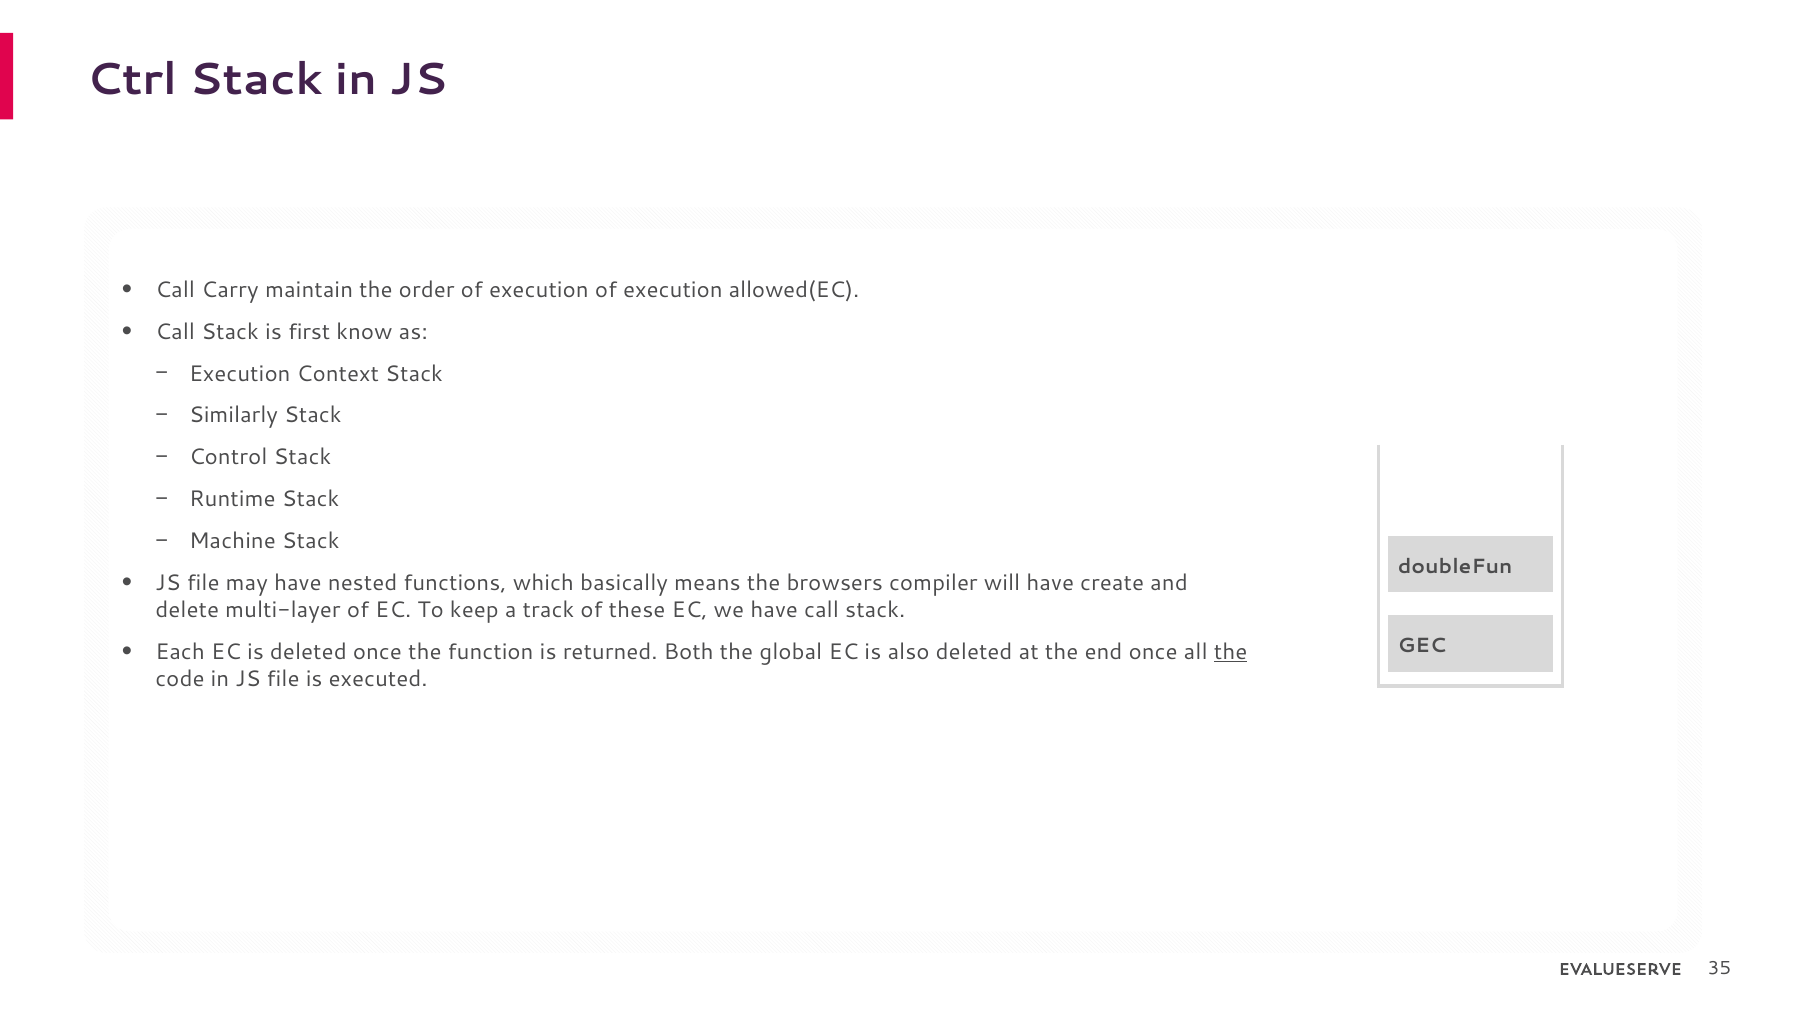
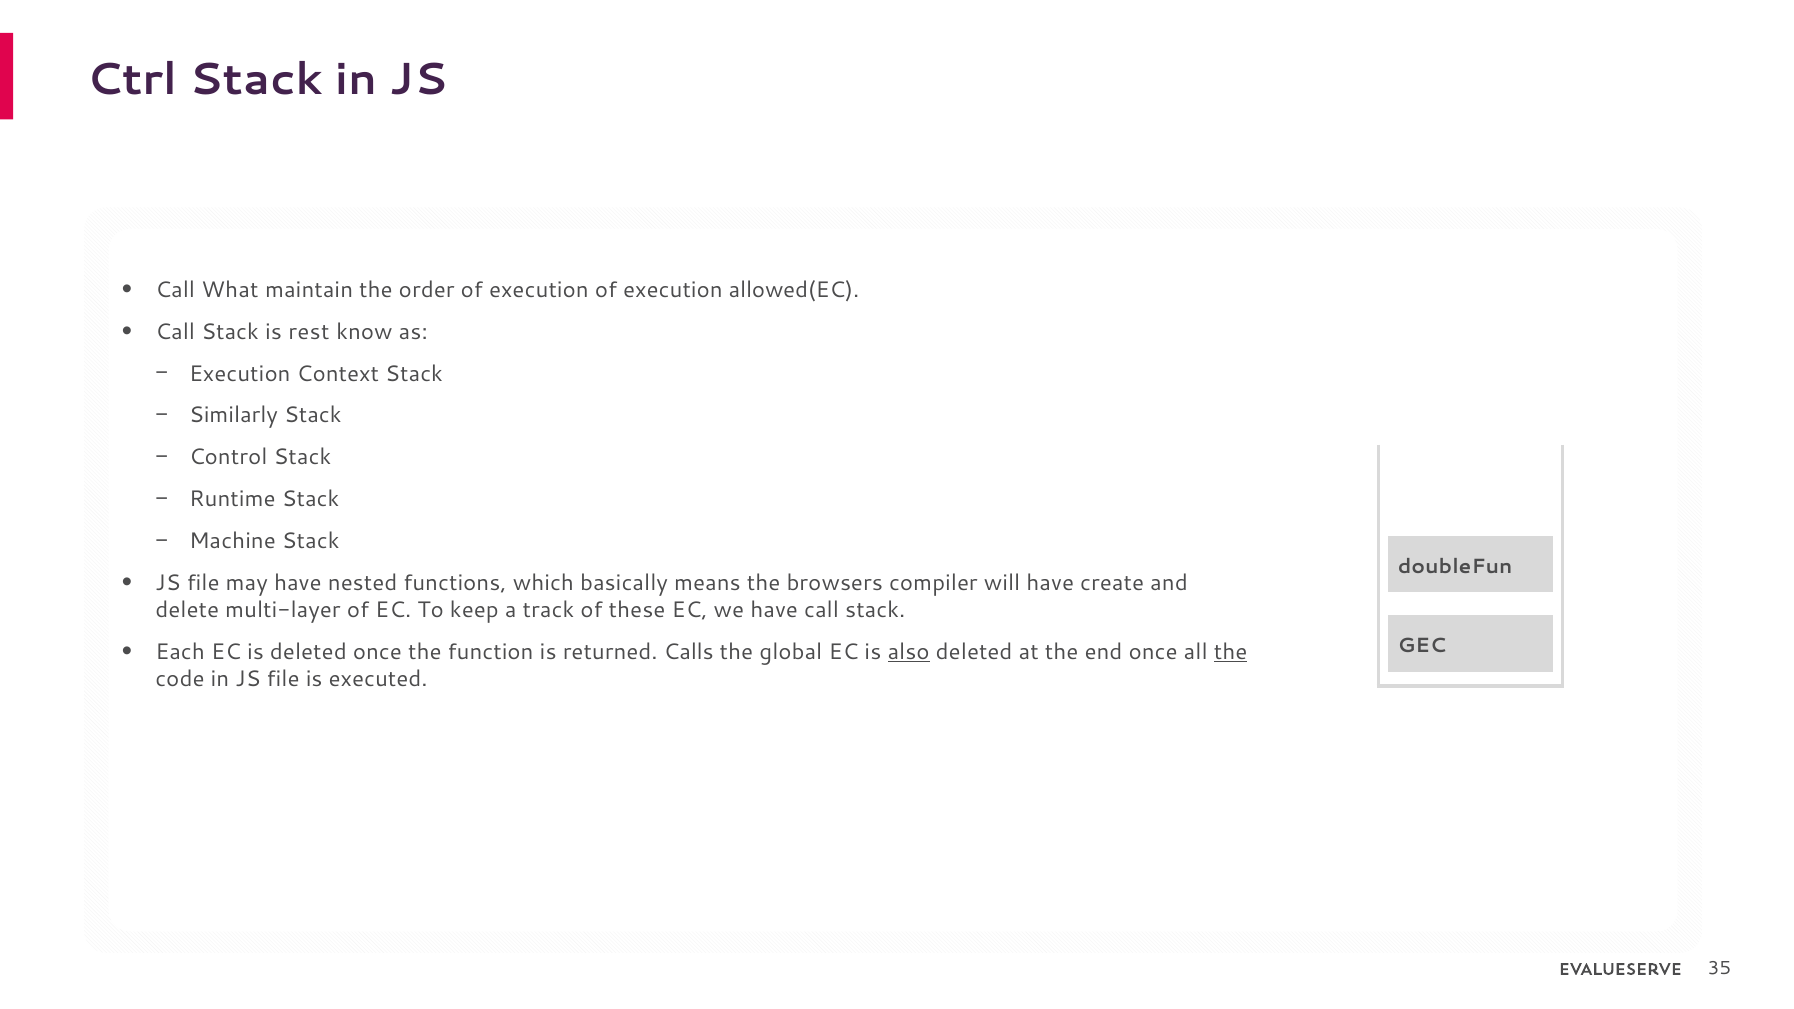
Carry: Carry -> What (230, 290)
first: first -> rest (309, 332)
Both: Both -> Calls (689, 652)
also underline: none -> present (909, 652)
